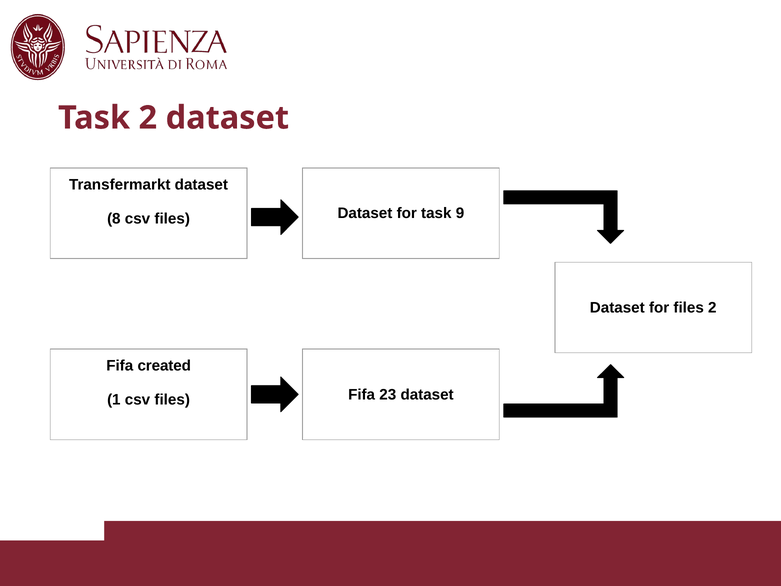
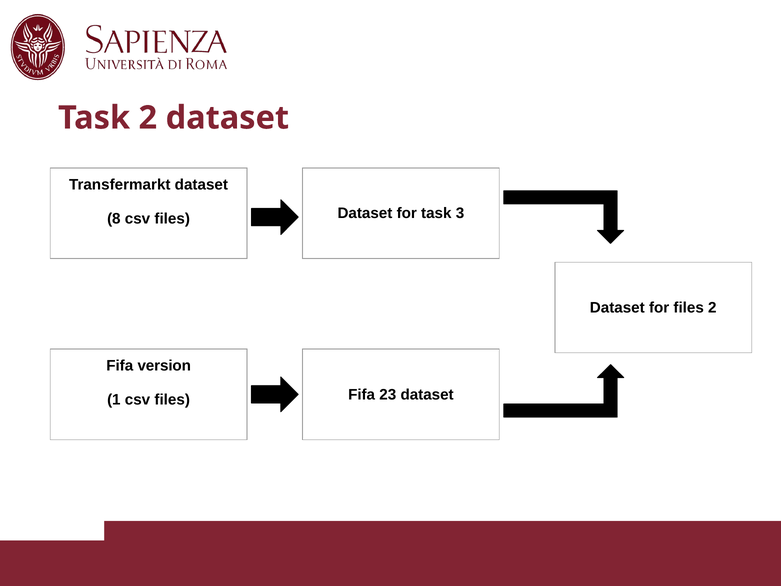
9: 9 -> 3 (460, 213)
created: created -> version (164, 366)
